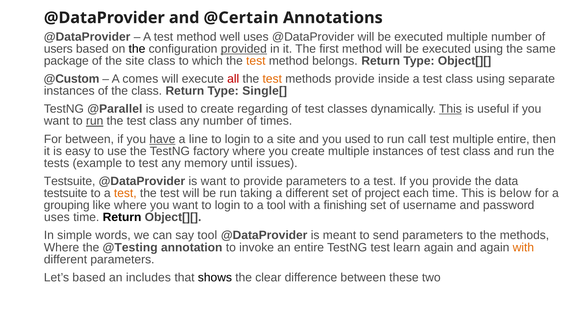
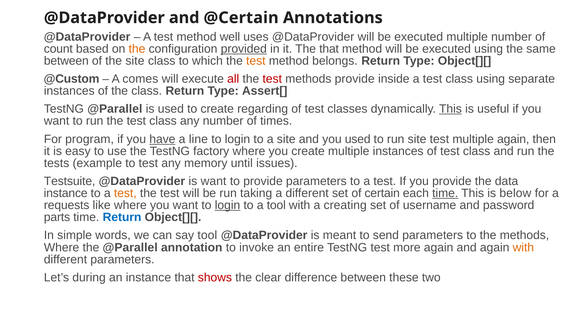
users: users -> count (58, 49)
the colour: black -> orange (137, 49)
The first: first -> that (329, 49)
package: package -> between (66, 61)
test colour: orange -> red (272, 79)
Single[: Single[ -> Assert[ (265, 91)
run underline: present -> none (95, 121)
For between: between -> program (90, 139)
run call: call -> site (417, 139)
multiple entire: entire -> again (513, 139)
testsuite: testsuite -> instance (66, 193)
project: project -> certain (382, 193)
time underline: none -> present (445, 193)
grouping: grouping -> requests (67, 205)
login underline: none -> present (228, 205)
finishing: finishing -> creating (345, 205)
uses: uses -> parts (57, 217)
Return colour: black -> blue (122, 217)
the @Testing: @Testing -> @Parallel (130, 247)
learn: learn -> more (407, 247)
Let’s based: based -> during (89, 277)
an includes: includes -> instance (148, 277)
shows colour: black -> red (215, 277)
